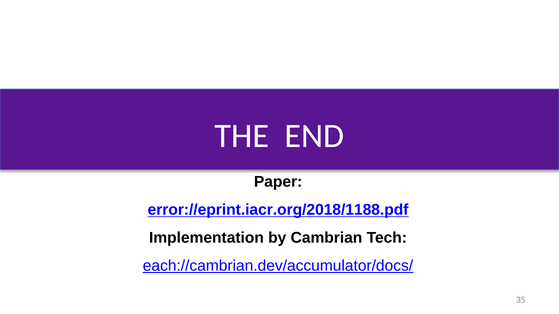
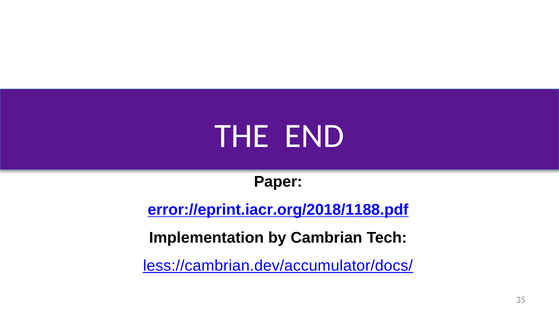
each://cambrian.dev/accumulator/docs/: each://cambrian.dev/accumulator/docs/ -> less://cambrian.dev/accumulator/docs/ (278, 266)
